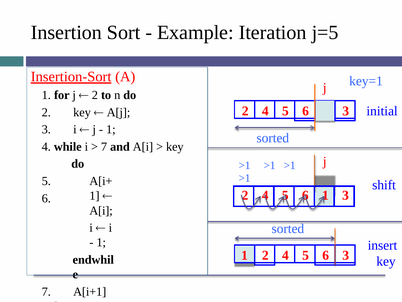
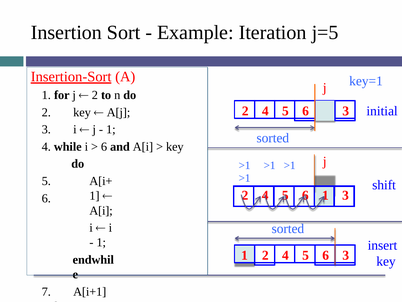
7: 7 -> 6 (104, 146)
